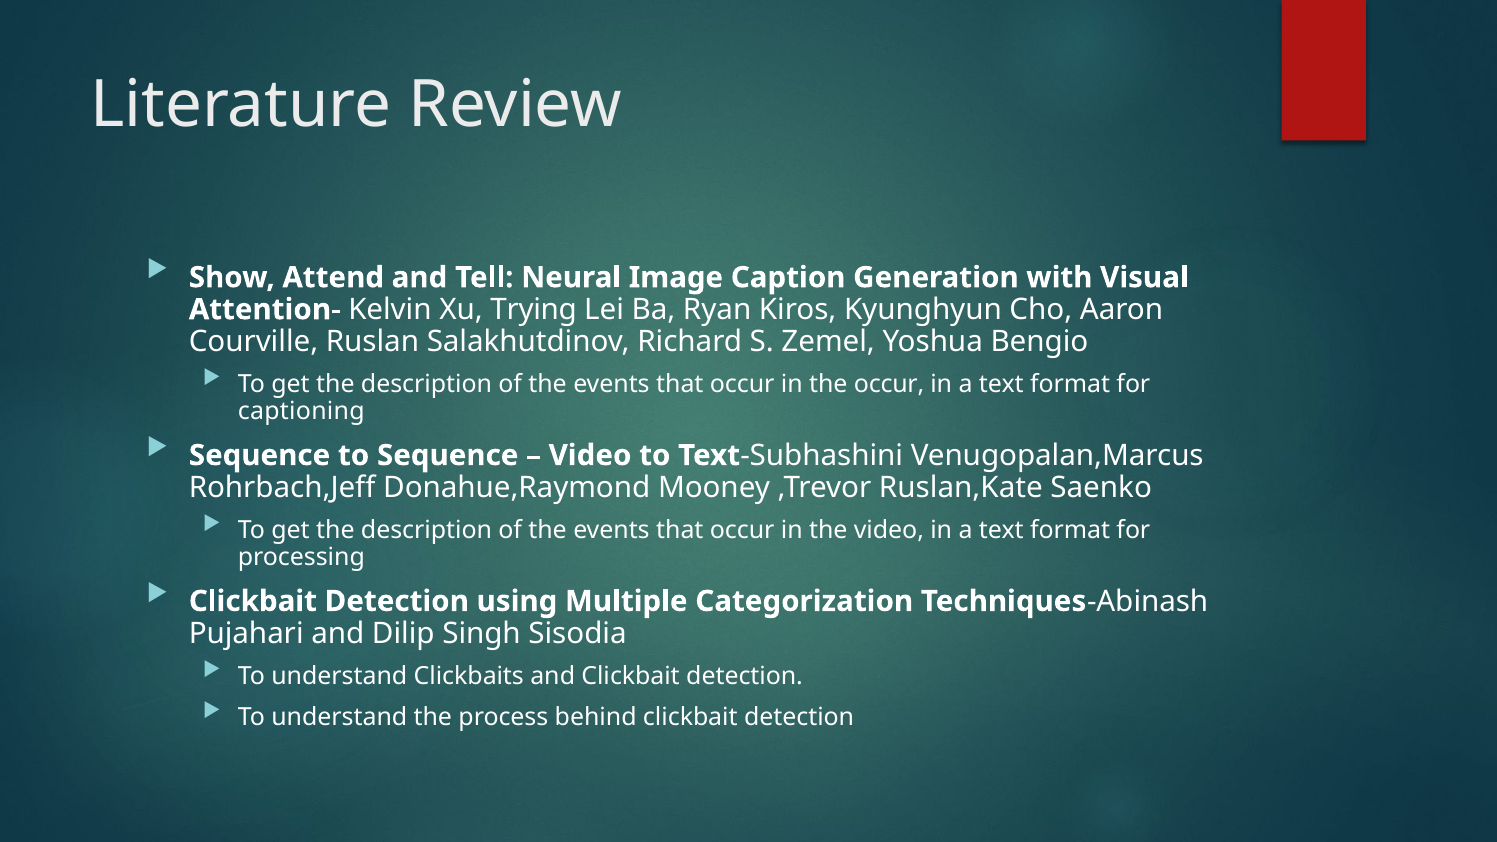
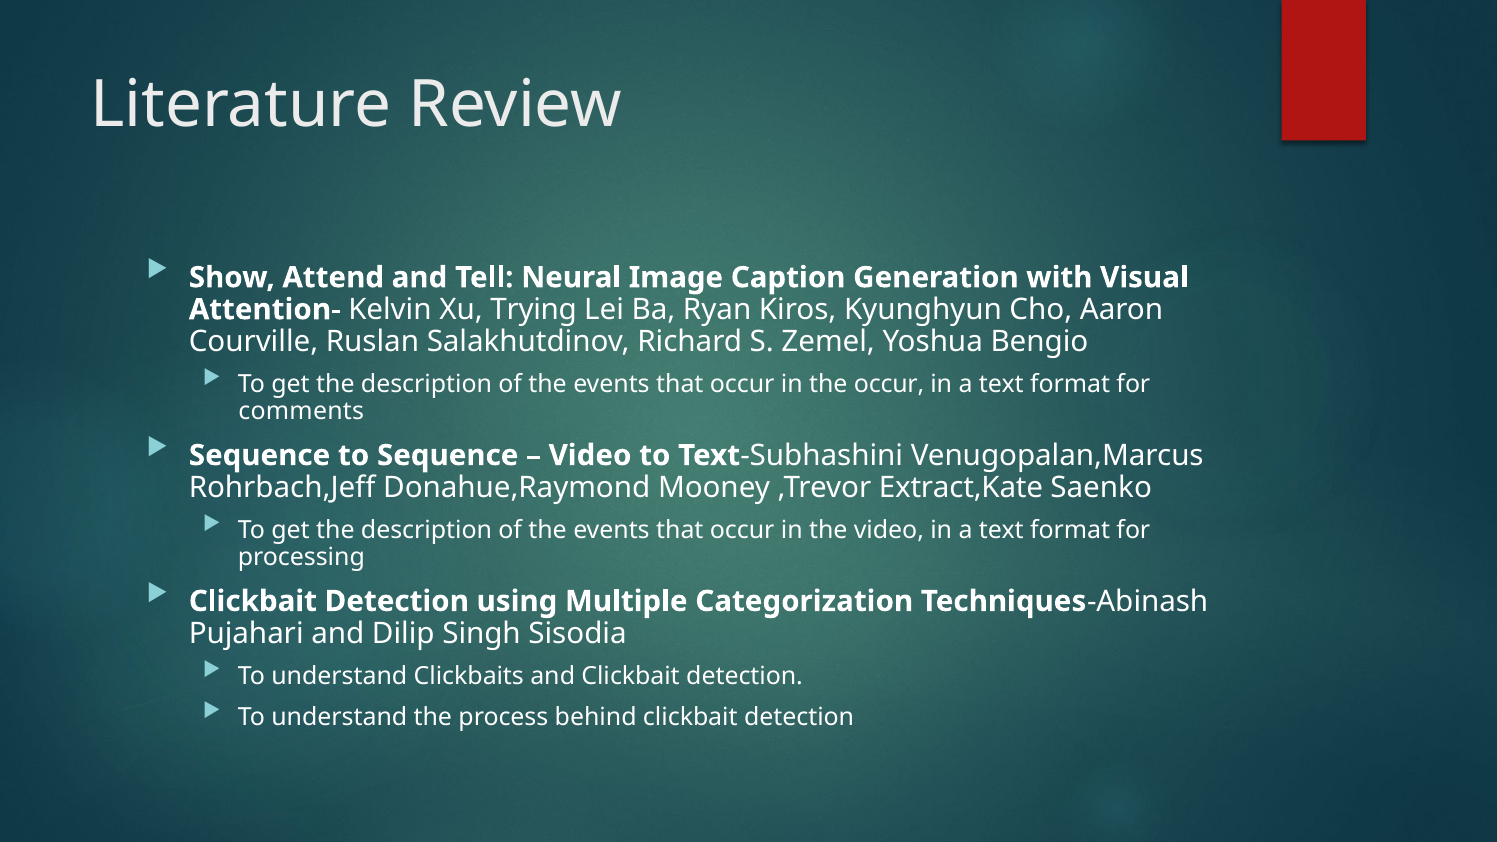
captioning: captioning -> comments (301, 411)
Ruslan,Kate: Ruslan,Kate -> Extract,Kate (961, 487)
